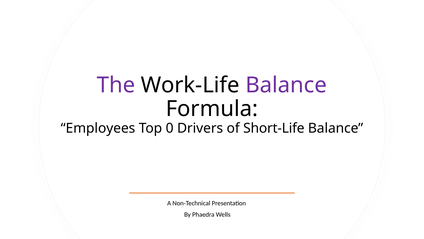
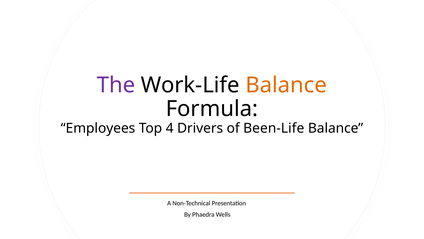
Balance colour: purple -> orange (286, 85)
0: 0 -> 4 (170, 128)
Short-Life: Short-Life -> Been-Life (274, 128)
